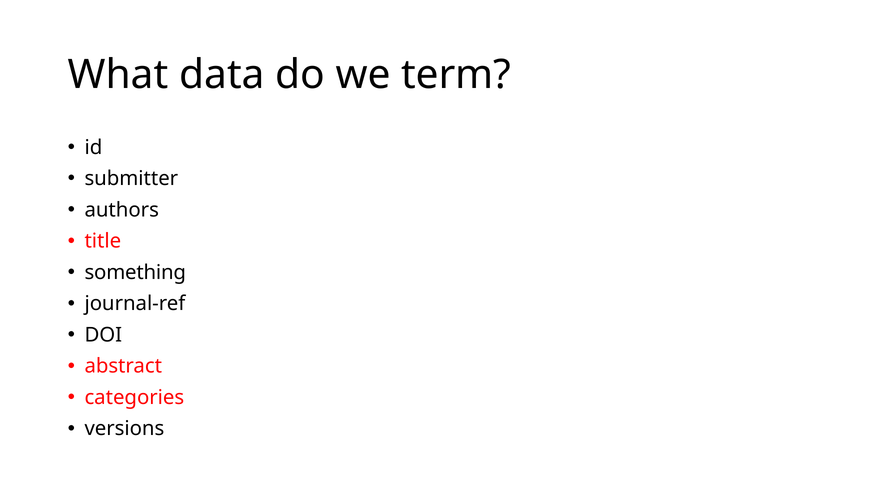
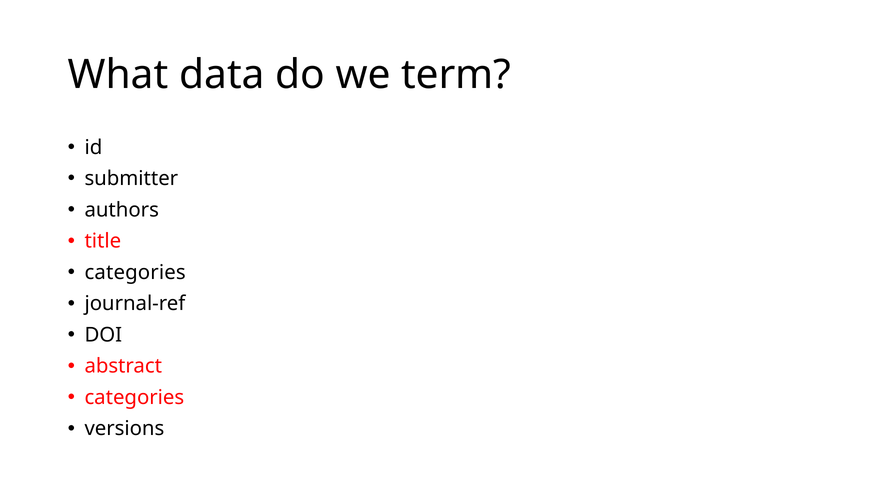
something: something -> categories (135, 273)
